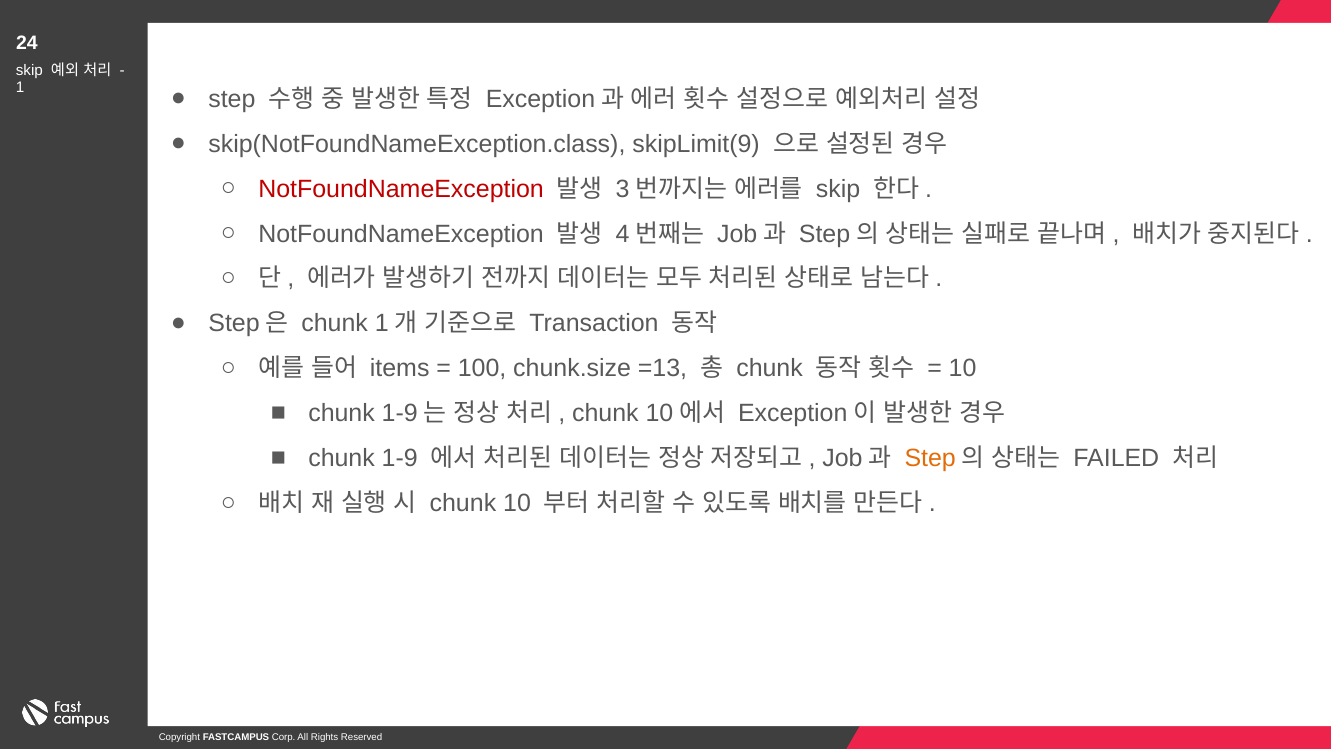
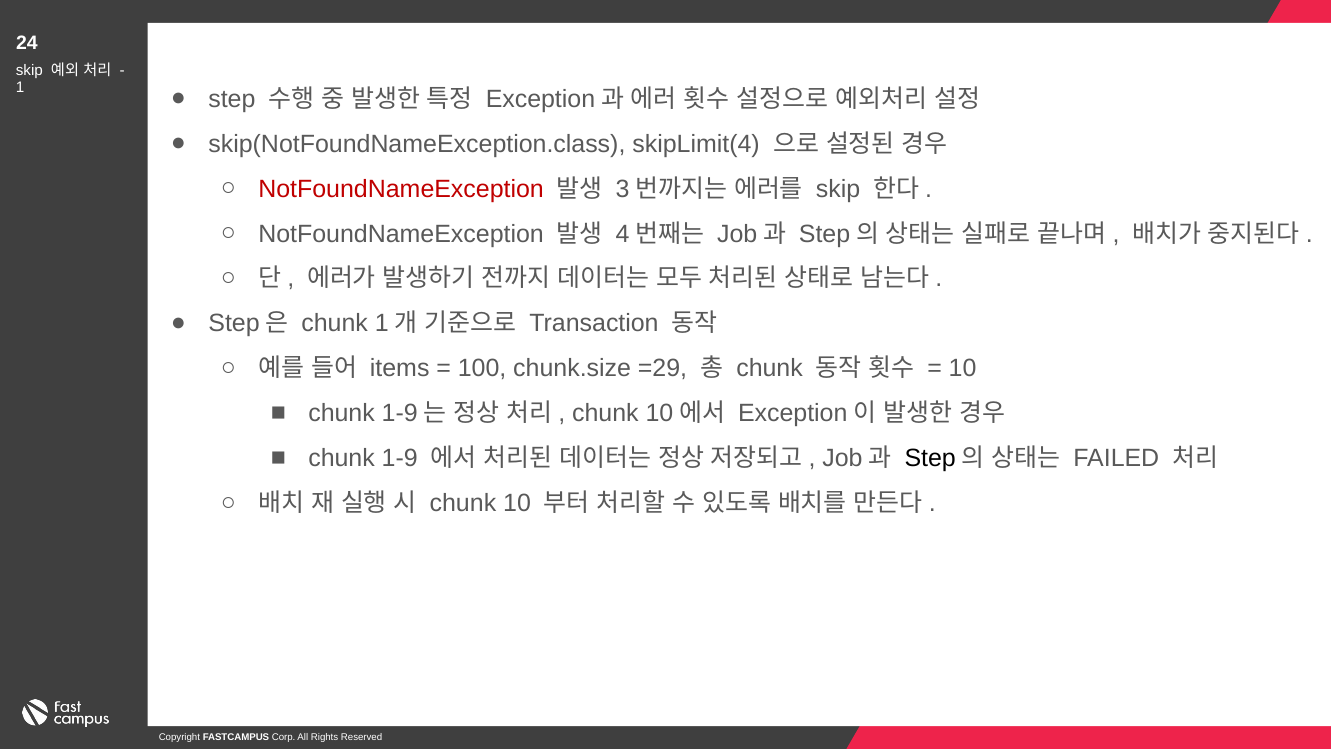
skipLimit(9: skipLimit(9 -> skipLimit(4 (696, 144)
=13: =13 -> =29 (663, 368)
Step colour: orange -> black (930, 458)
